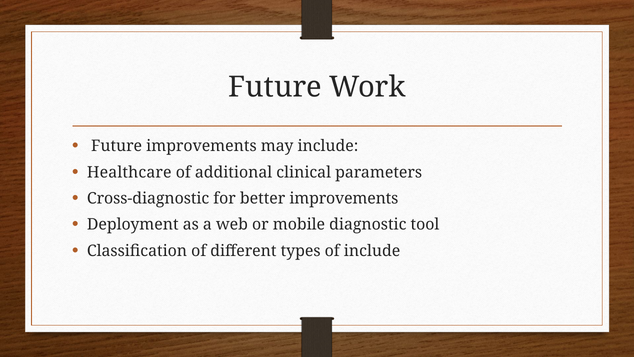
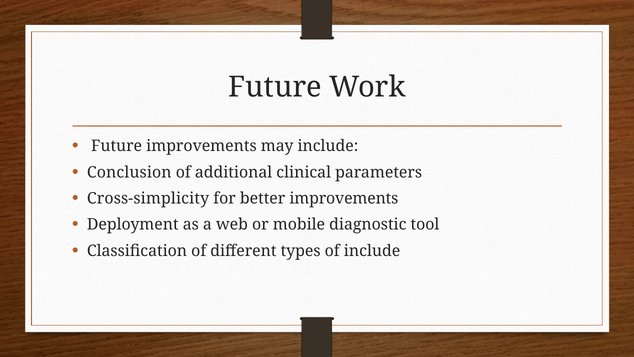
Healthcare: Healthcare -> Conclusion (129, 172)
Cross-diagnostic: Cross-diagnostic -> Cross-simplicity (148, 198)
